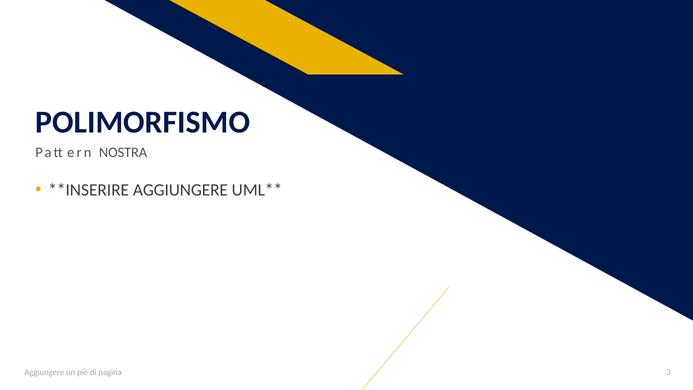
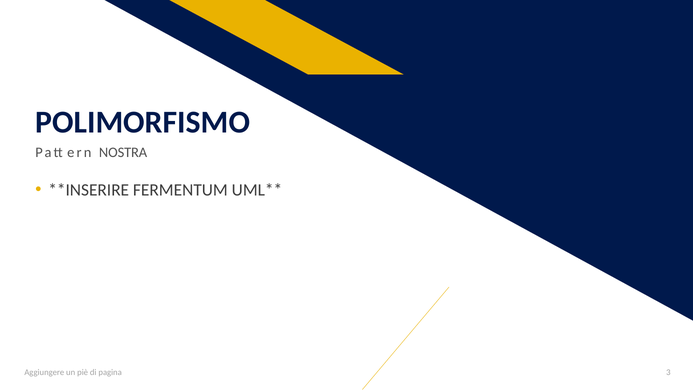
AGGIUNGERE: AGGIUNGERE -> FERMENTUM (180, 190)
